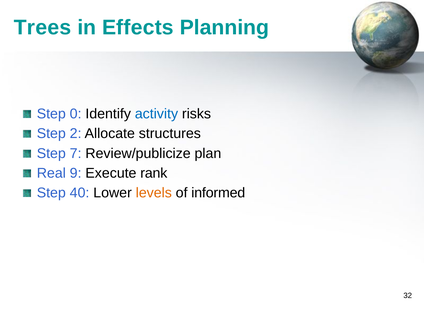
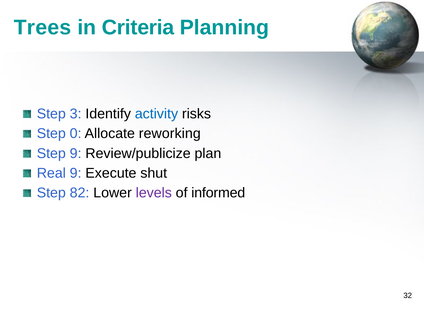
Effects: Effects -> Criteria (138, 27)
0: 0 -> 3 (76, 114)
2: 2 -> 0 (76, 134)
structures: structures -> reworking (170, 134)
Step 7: 7 -> 9 (76, 153)
rank: rank -> shut (154, 173)
40: 40 -> 82 (80, 193)
levels colour: orange -> purple (154, 193)
